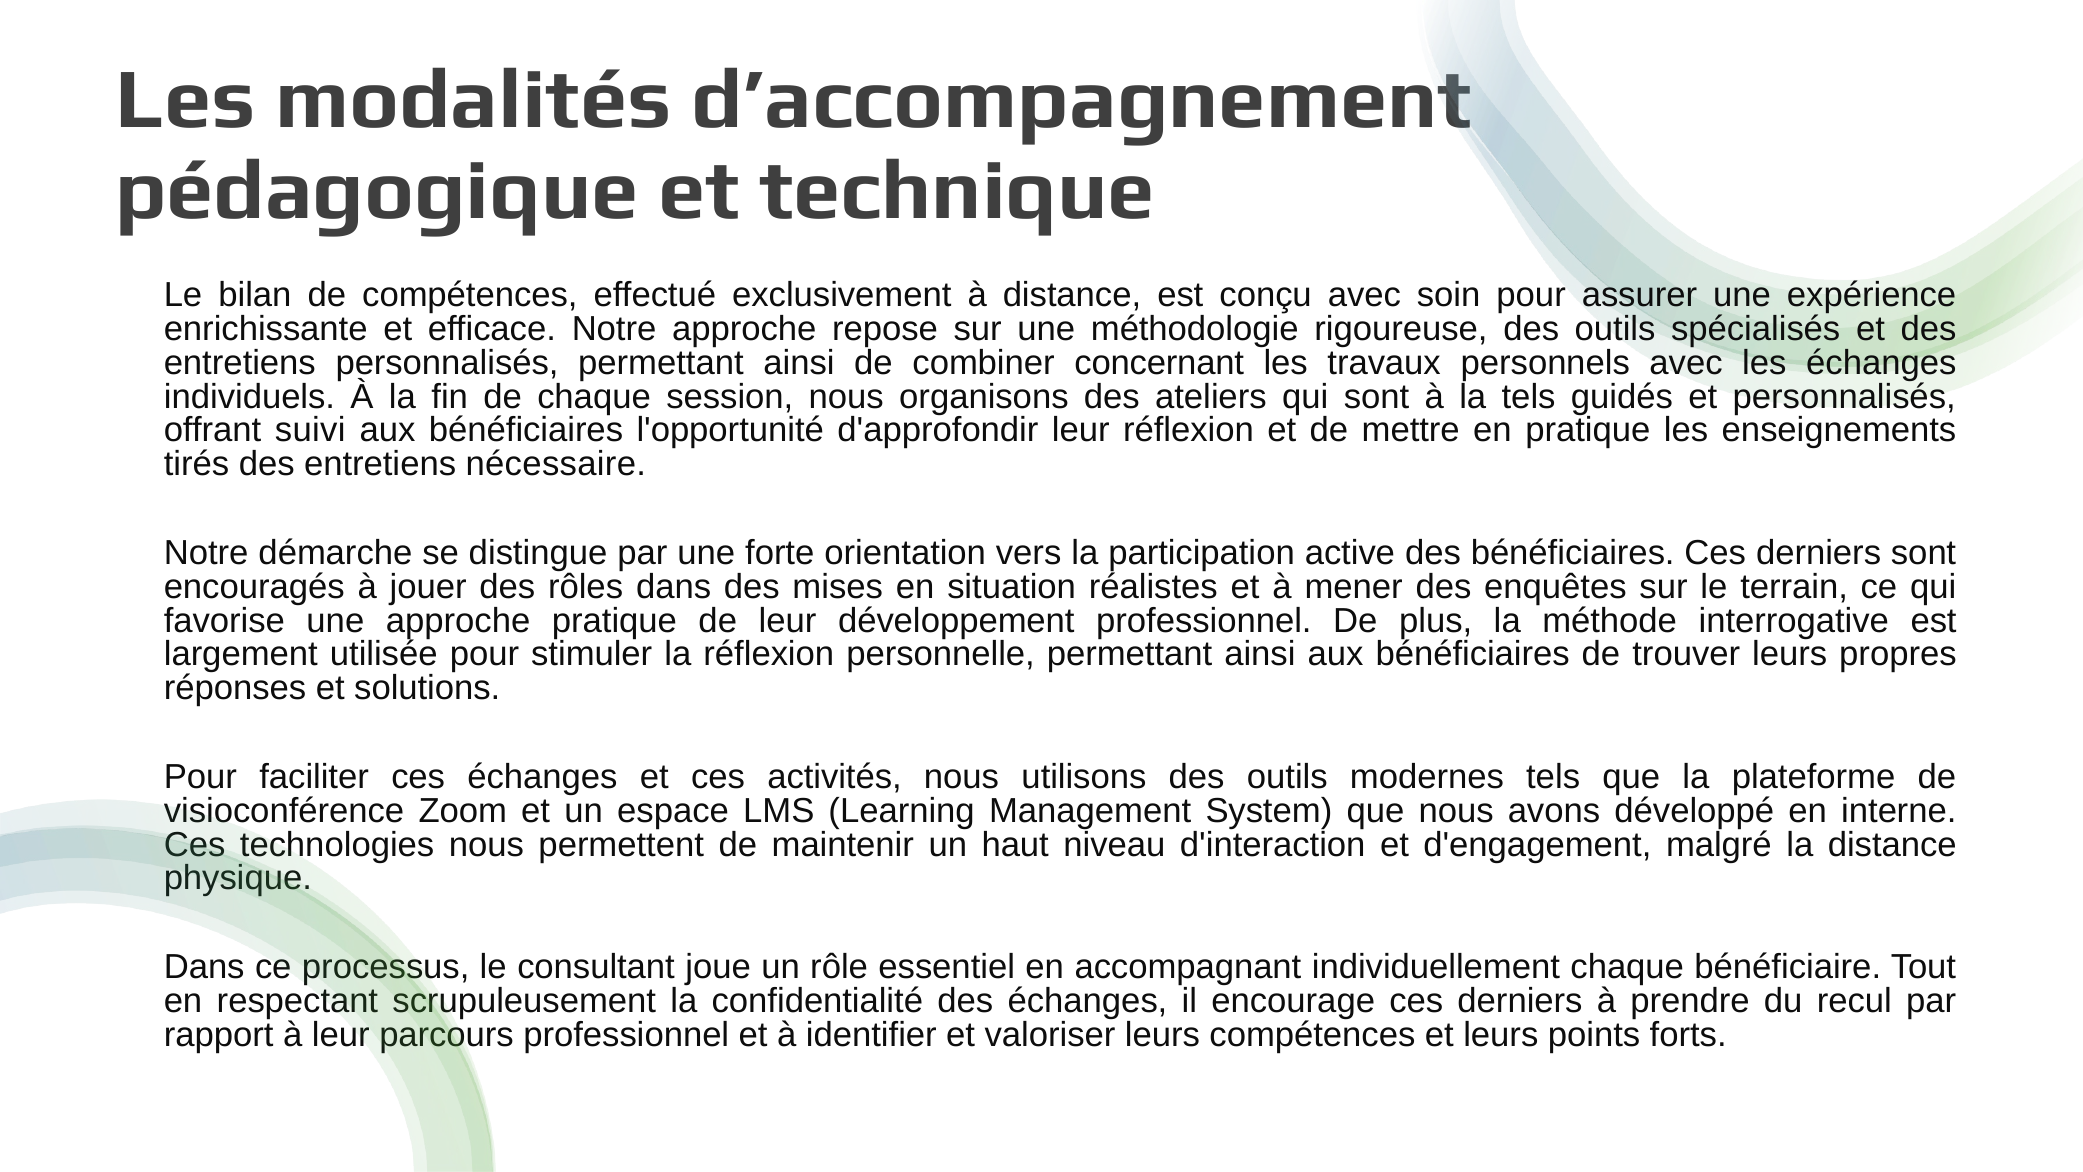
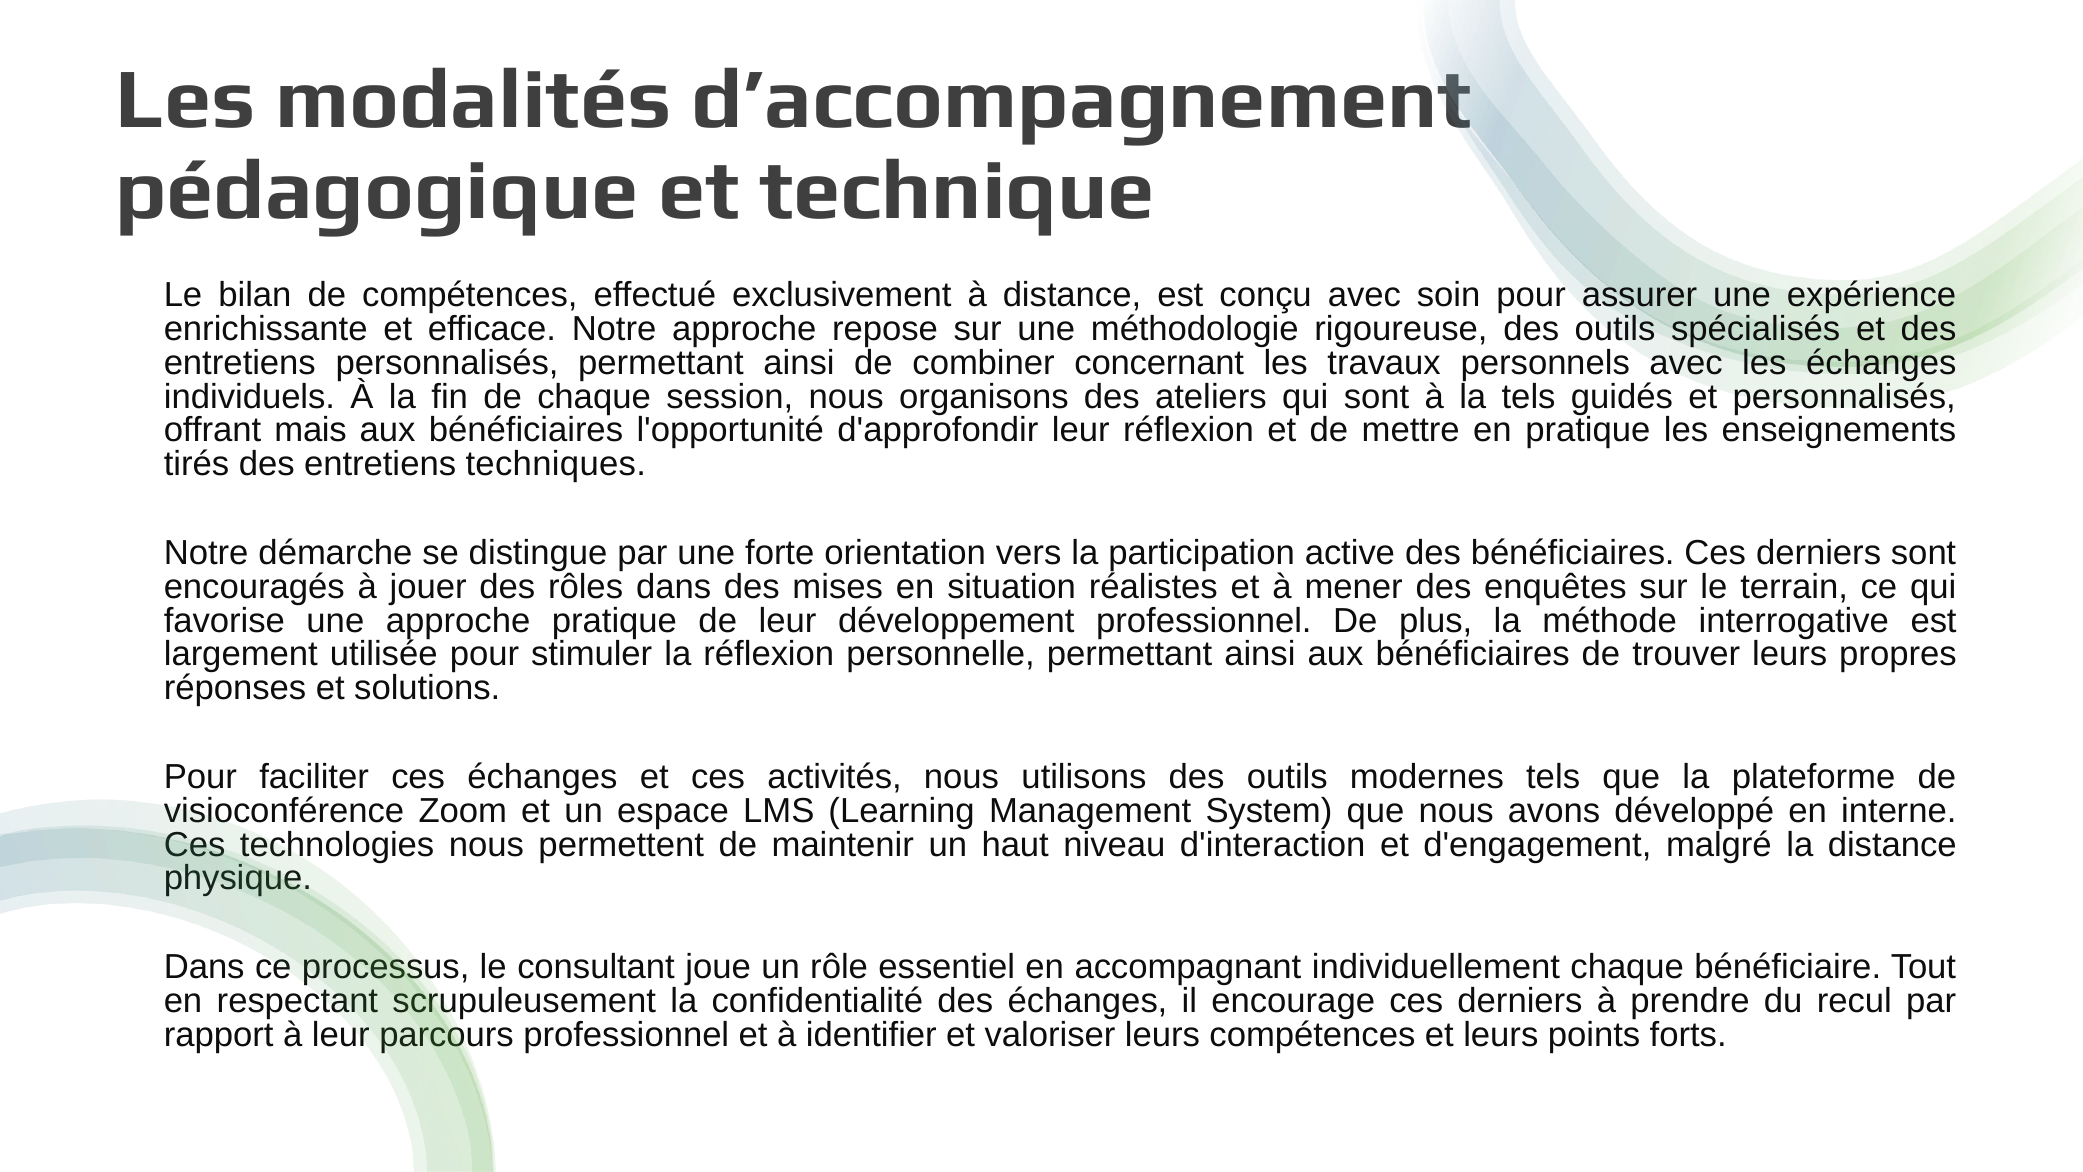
suivi: suivi -> mais (311, 430)
nécessaire: nécessaire -> techniques (556, 464)
